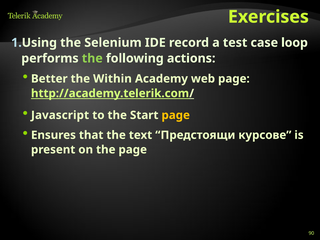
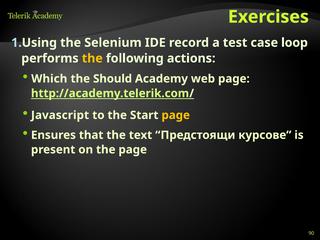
the colour: light green -> yellow (92, 58)
Better: Better -> Which (49, 79)
Within: Within -> Should (113, 79)
